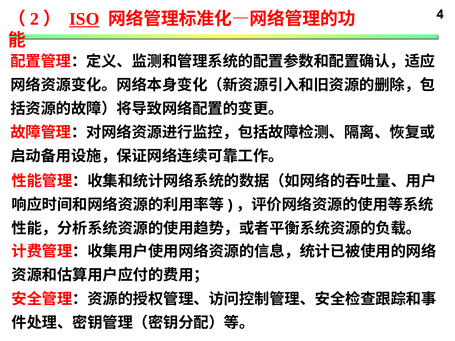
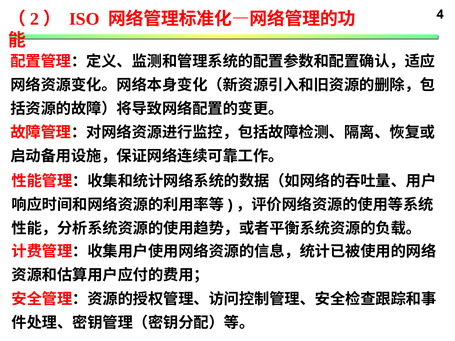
ISO underline: present -> none (84, 19)
